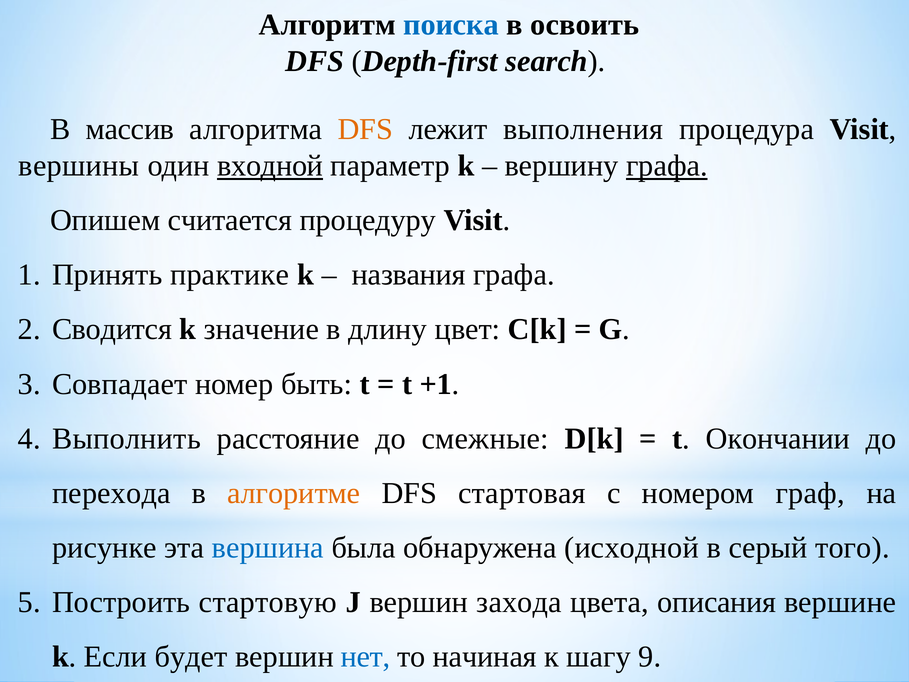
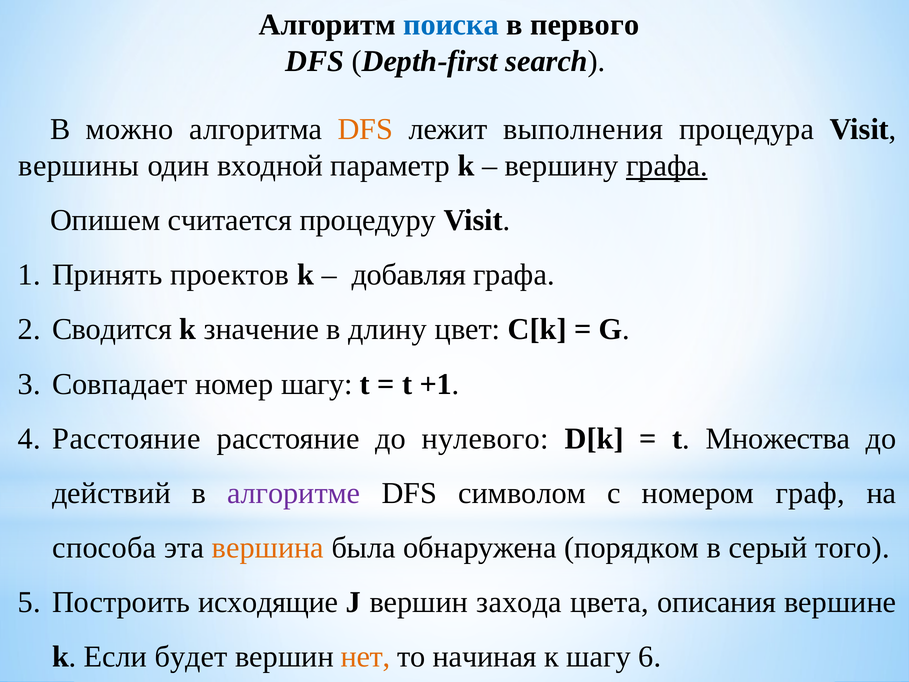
освоить: освоить -> первого (585, 25)
массив: массив -> можно (130, 129)
входной underline: present -> none (270, 166)
практике: практике -> проектов (230, 275)
названия: названия -> добавляя (409, 275)
номер быть: быть -> шагу (317, 384)
Выполнить: Выполнить -> Расстояние (126, 438)
смежные: смежные -> нулевого (485, 438)
Окончании: Окончании -> Множества (778, 438)
перехода: перехода -> действий (111, 493)
алгоритме colour: orange -> purple (294, 493)
стартовая: стартовая -> символом (522, 493)
рисунке: рисунке -> способа (104, 548)
вершина colour: blue -> orange (268, 548)
исходной: исходной -> порядком (632, 548)
стартовую: стартовую -> исходящие (268, 602)
нет colour: blue -> orange (366, 657)
9: 9 -> 6 (650, 657)
